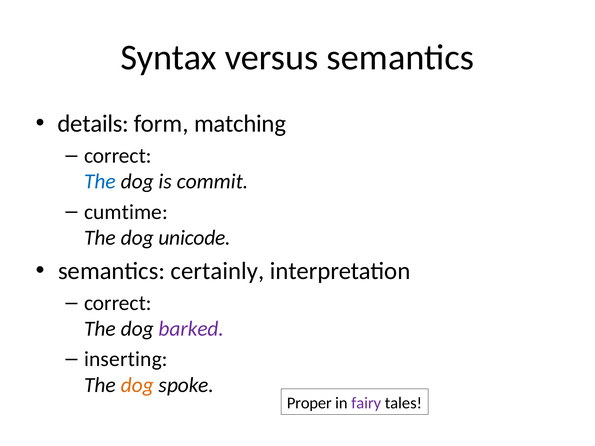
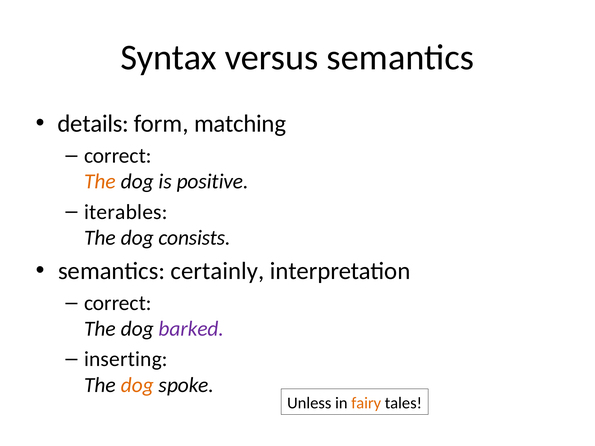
The colour: blue -> orange (100, 182)
commit: commit -> positive (213, 182)
cumtime: cumtime -> iterables (126, 212)
unicode: unicode -> consists (195, 238)
Proper: Proper -> Unless (309, 403)
fairy colour: purple -> orange (366, 403)
